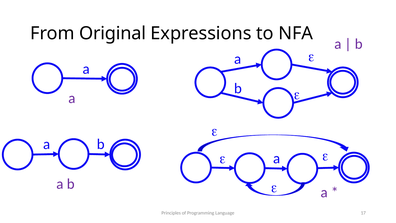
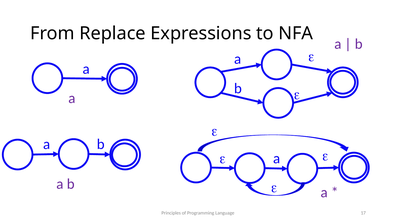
Original: Original -> Replace (113, 33)
